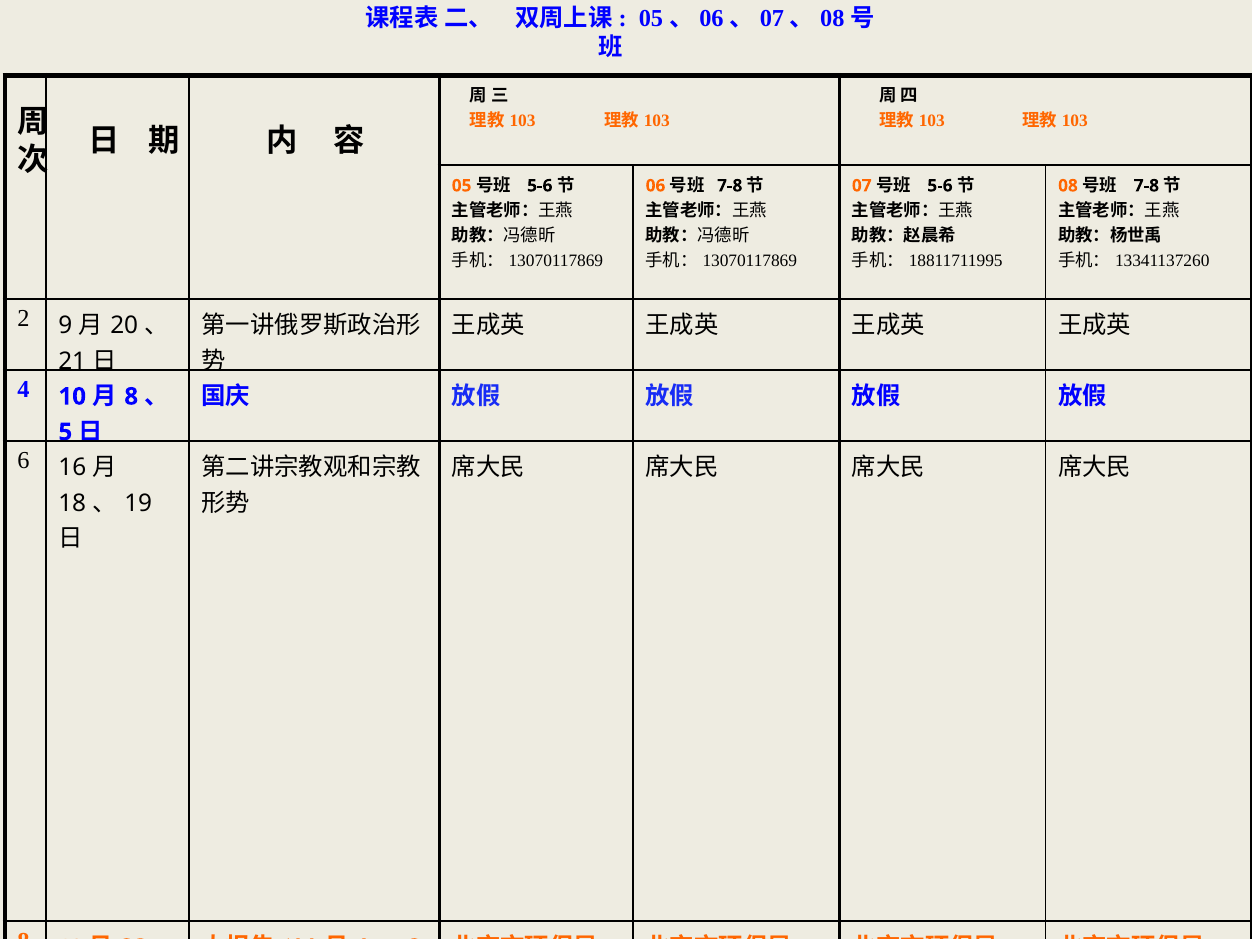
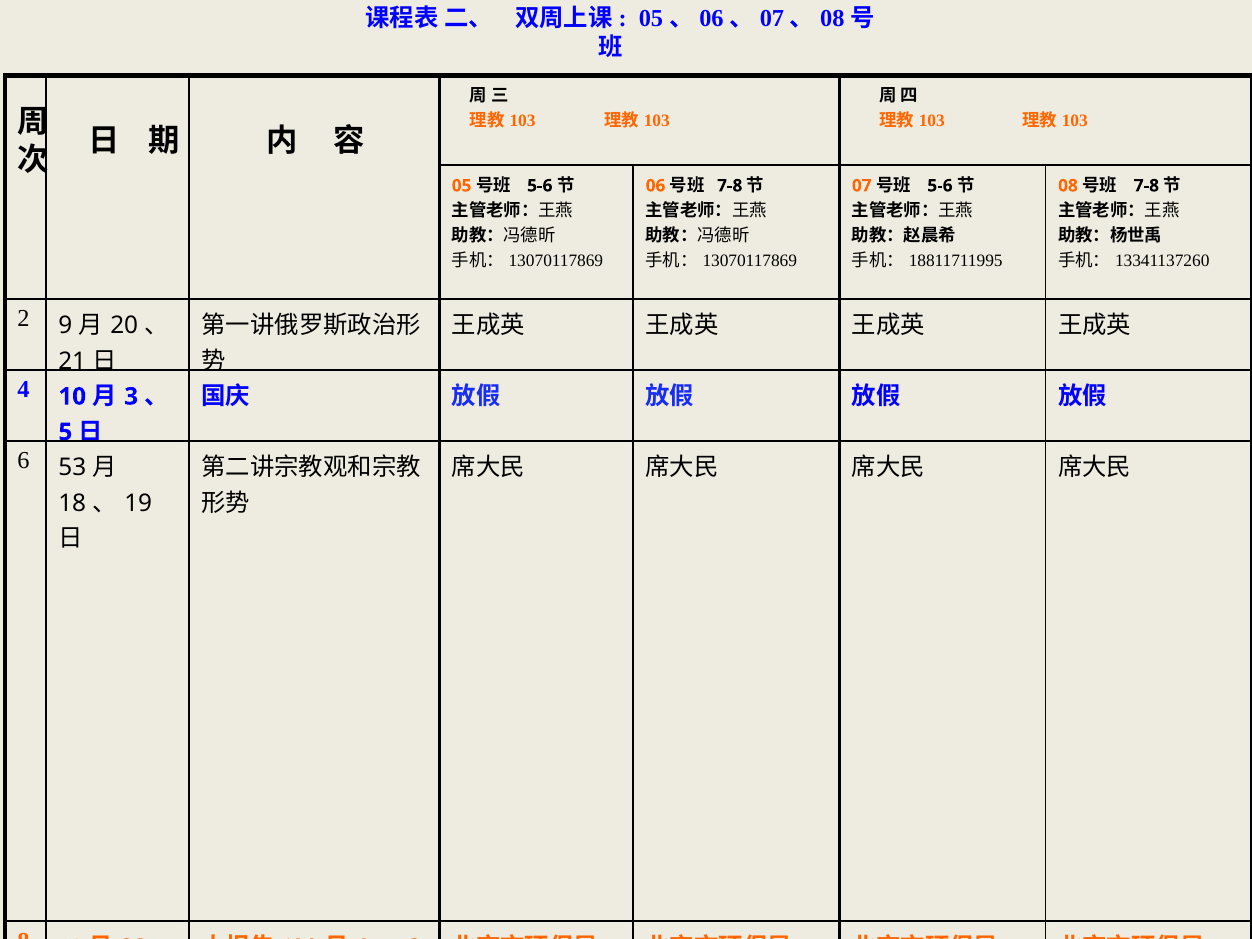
8: 8 -> 3 (131, 397)
6 16: 16 -> 53 (72, 468)
